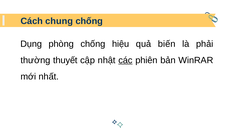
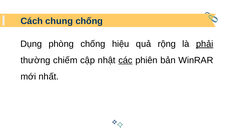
biến: biến -> rộng (167, 44)
phải underline: none -> present (205, 44)
thuyết: thuyết -> chiếm (65, 61)
